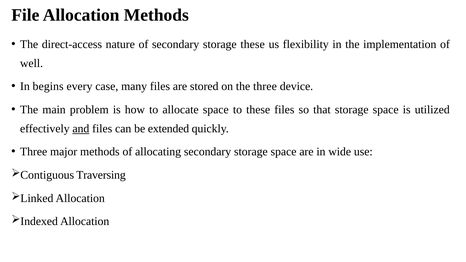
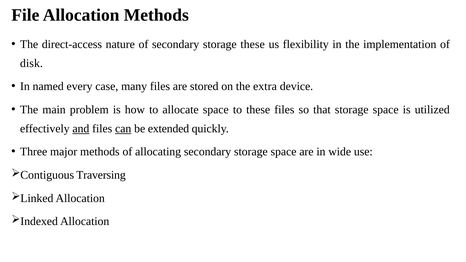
well: well -> disk (31, 63)
begins: begins -> named (48, 86)
the three: three -> extra (265, 86)
can underline: none -> present (123, 129)
